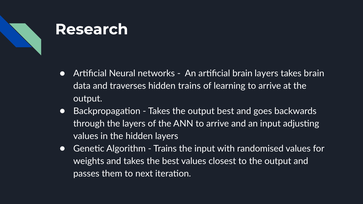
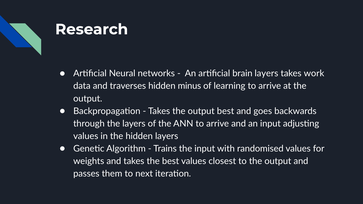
takes brain: brain -> work (314, 74)
hidden trains: trains -> minus (189, 86)
